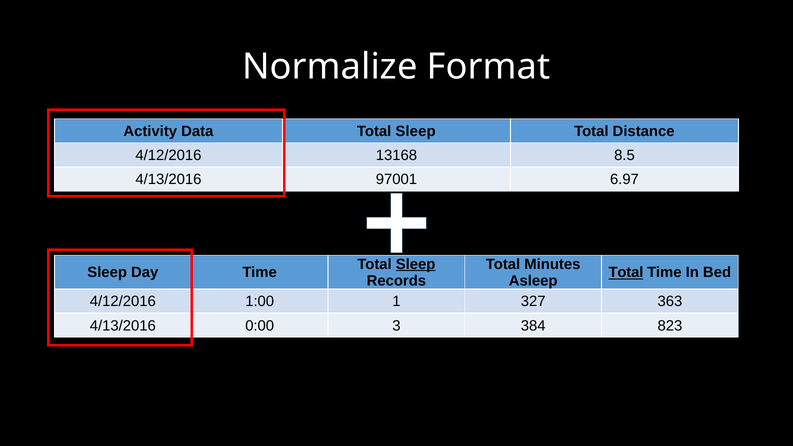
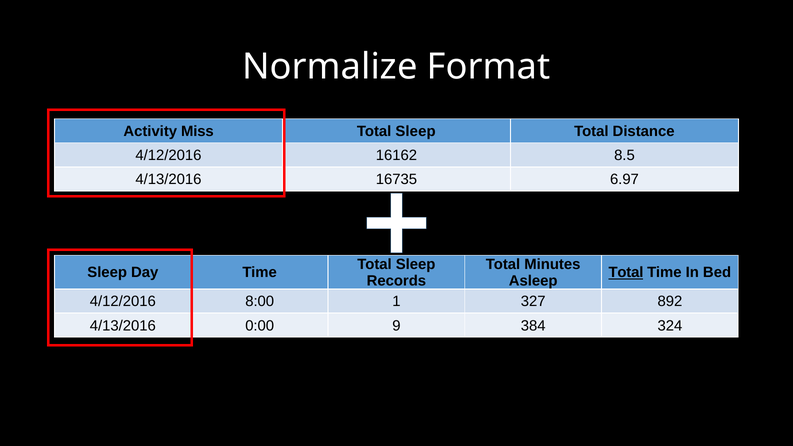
Data: Data -> Miss (197, 131)
13168: 13168 -> 16162 (396, 155)
97001: 97001 -> 16735 (396, 180)
Sleep underline: present -> none (416, 264)
1:00: 1:00 -> 8:00 (260, 302)
363: 363 -> 892 (670, 302)
3: 3 -> 9 (396, 326)
823: 823 -> 324 (670, 326)
